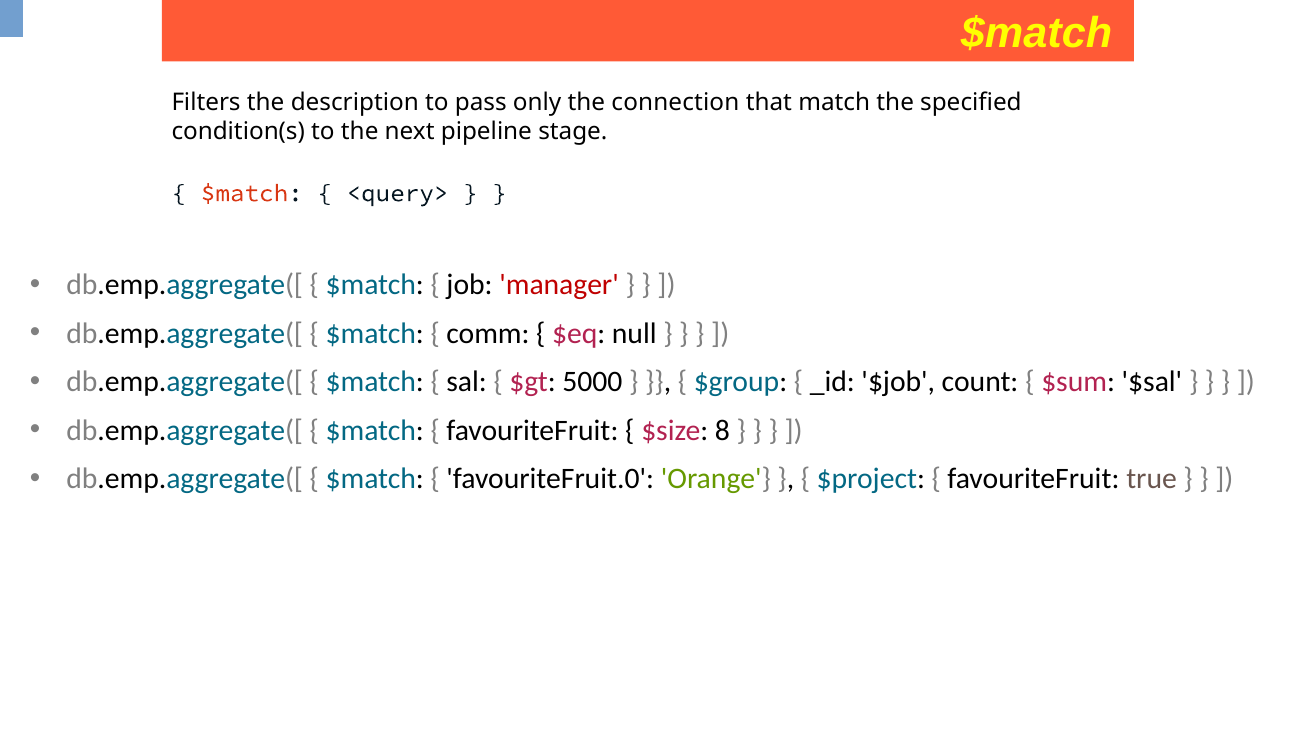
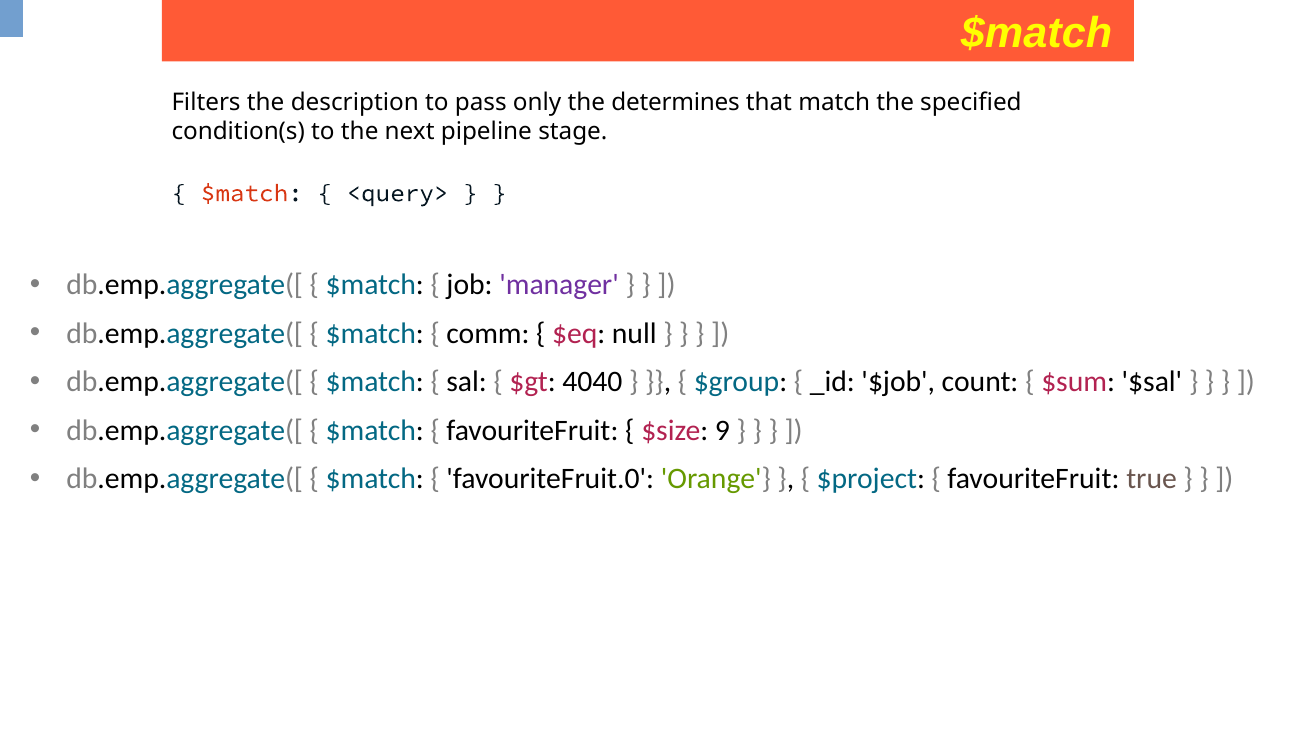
connection: connection -> determines (676, 102)
manager colour: red -> purple (559, 285)
5000: 5000 -> 4040 (592, 382)
8: 8 -> 9 (723, 431)
